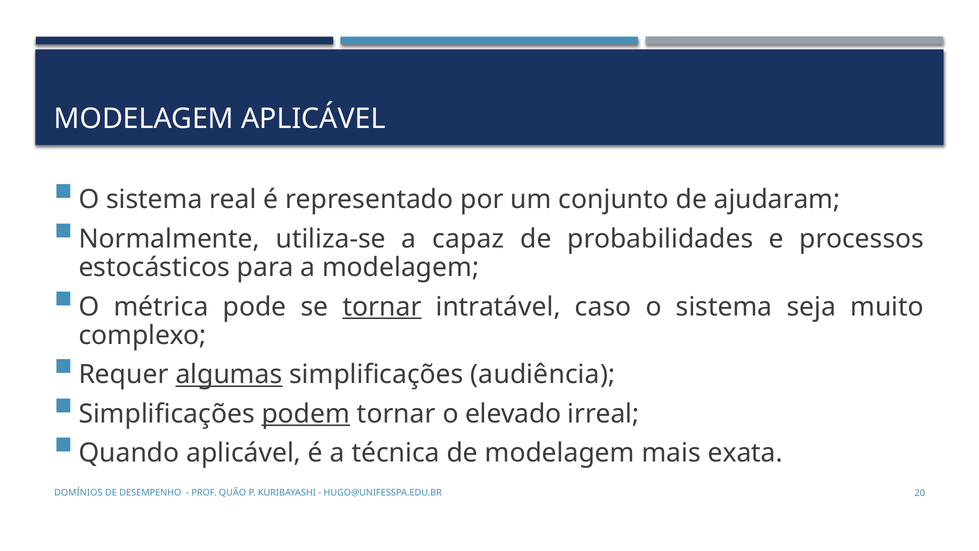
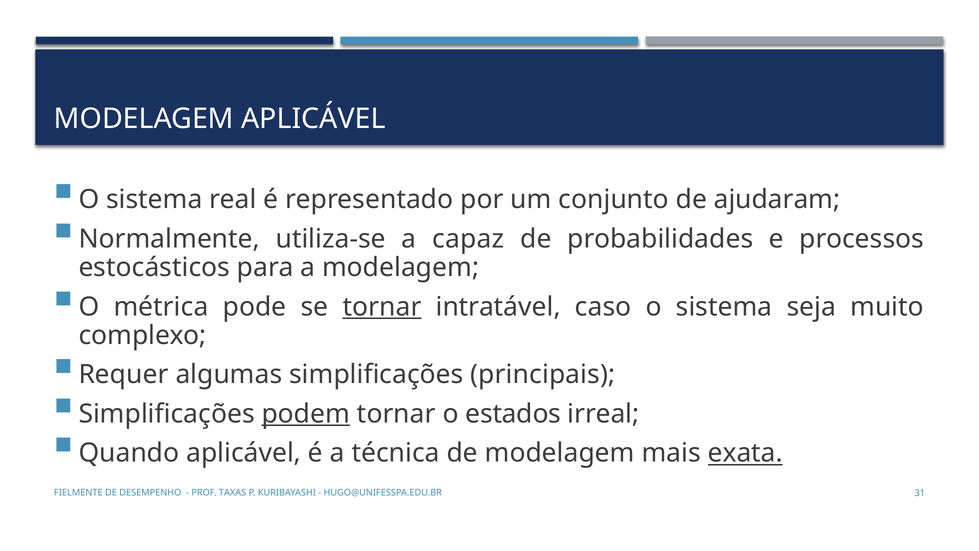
algumas underline: present -> none (229, 374)
audiência: audiência -> principais (543, 374)
elevado: elevado -> estados (513, 414)
exata underline: none -> present (745, 453)
DOMÍNIOS: DOMÍNIOS -> FIELMENTE (78, 492)
QUÃO: QUÃO -> TAXAS (233, 492)
20: 20 -> 31 (920, 493)
